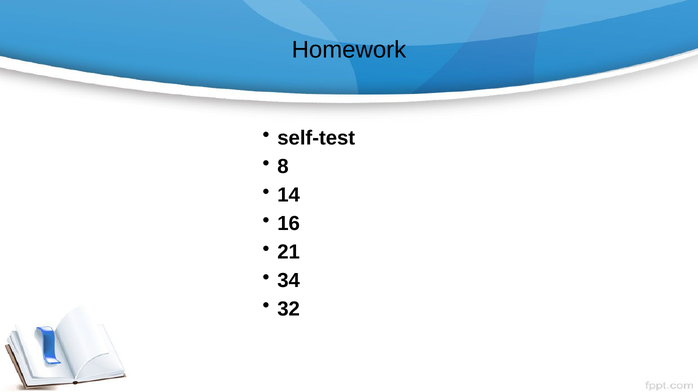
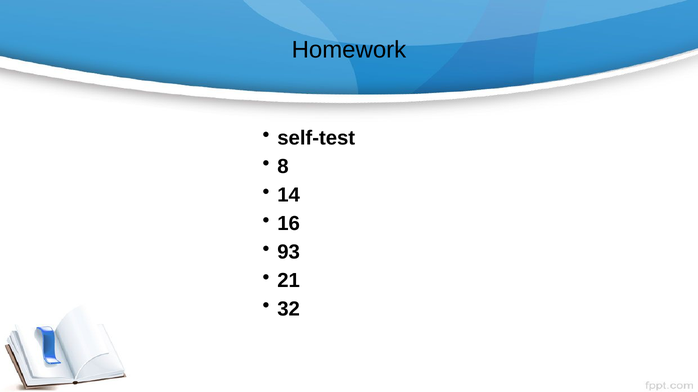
21: 21 -> 93 (289, 253)
34: 34 -> 21 (289, 281)
